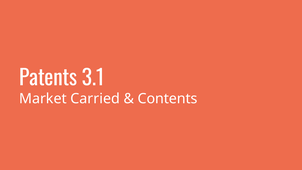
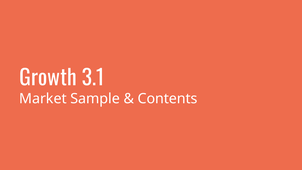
Patents: Patents -> Growth (48, 78)
Carried: Carried -> Sample (95, 99)
